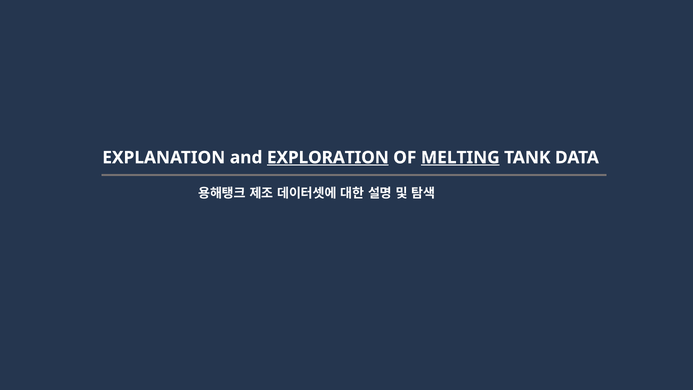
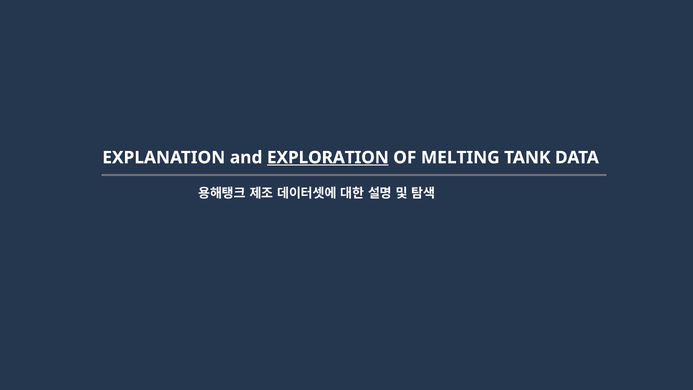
MELTING underline: present -> none (460, 157)
